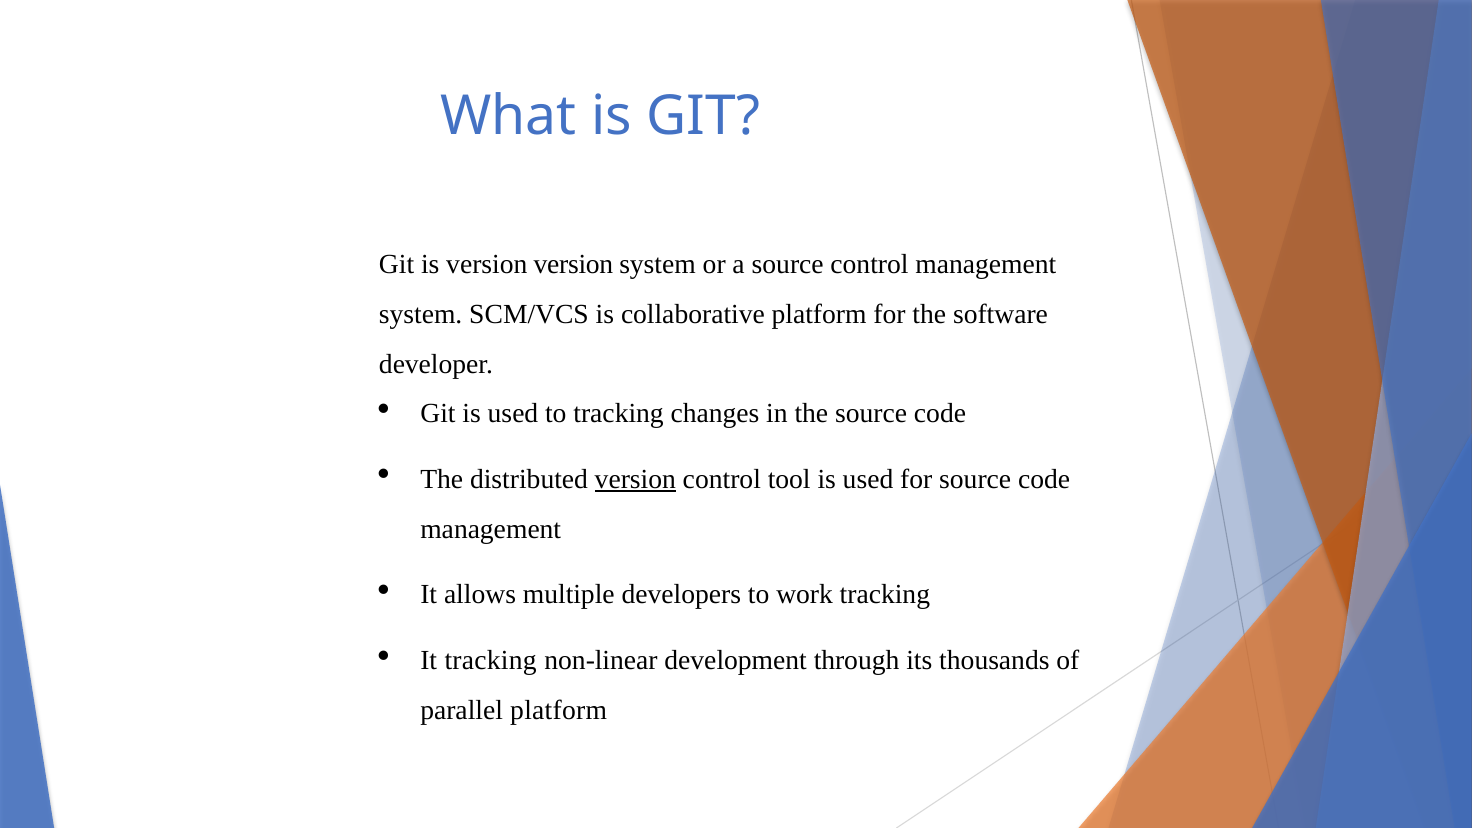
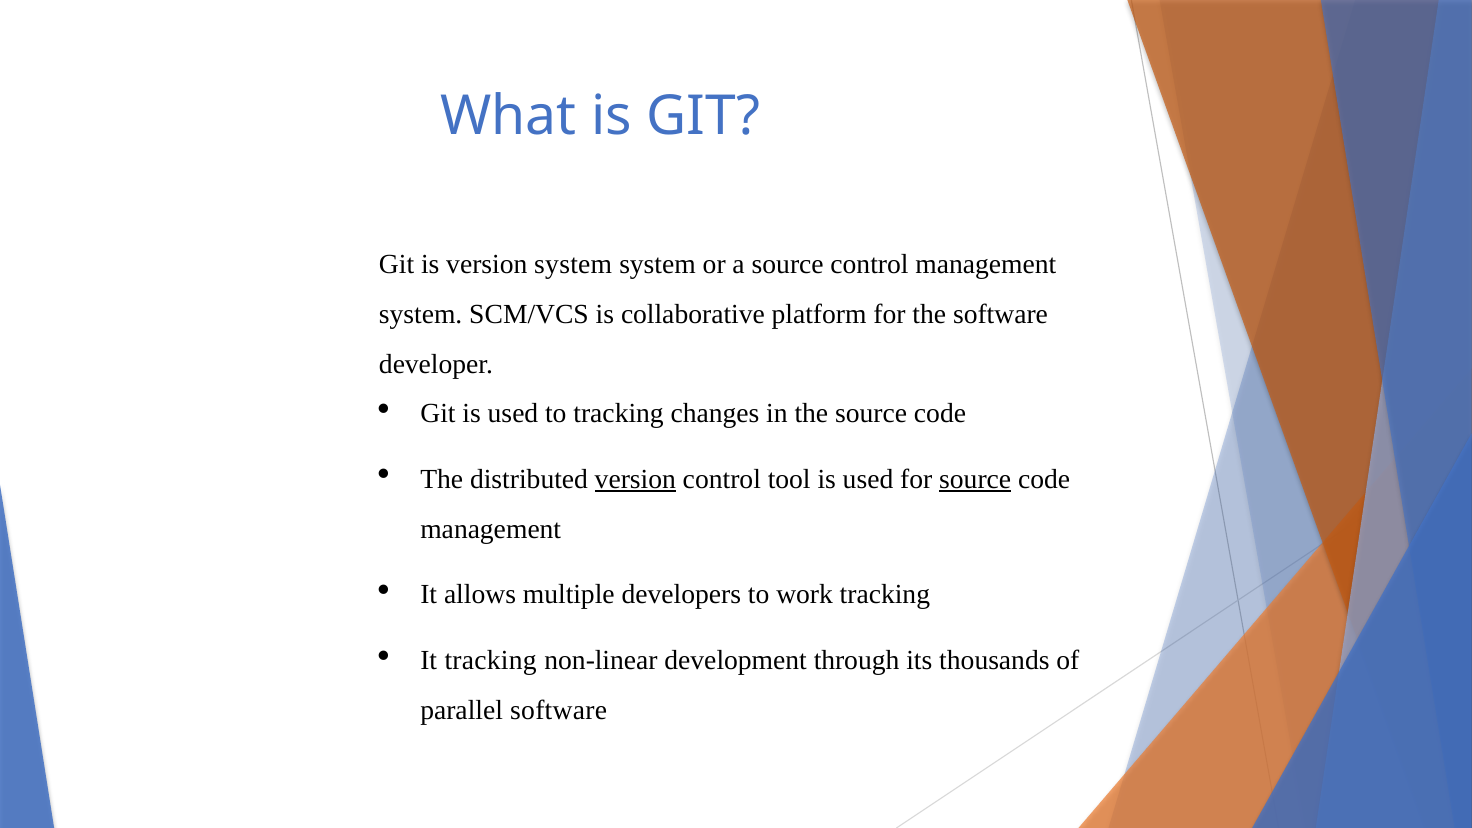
version version: version -> system (573, 265)
source underline: none -> present (975, 479)
parallel platform: platform -> software (559, 710)
